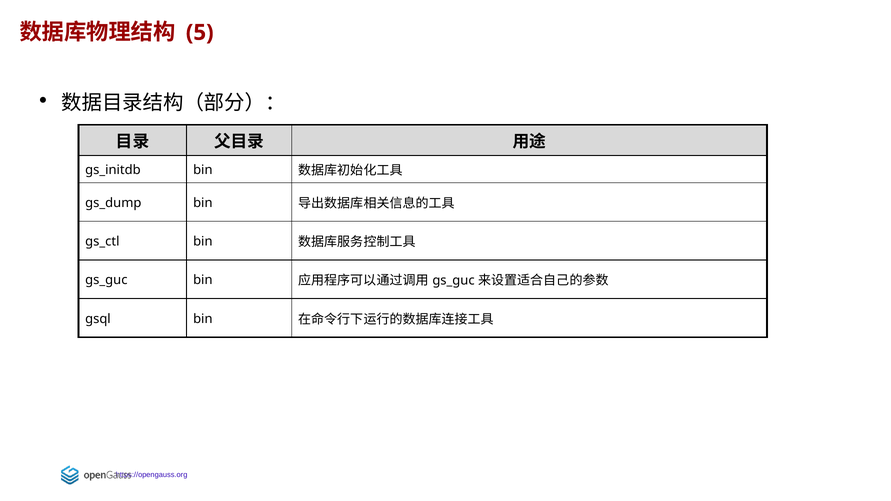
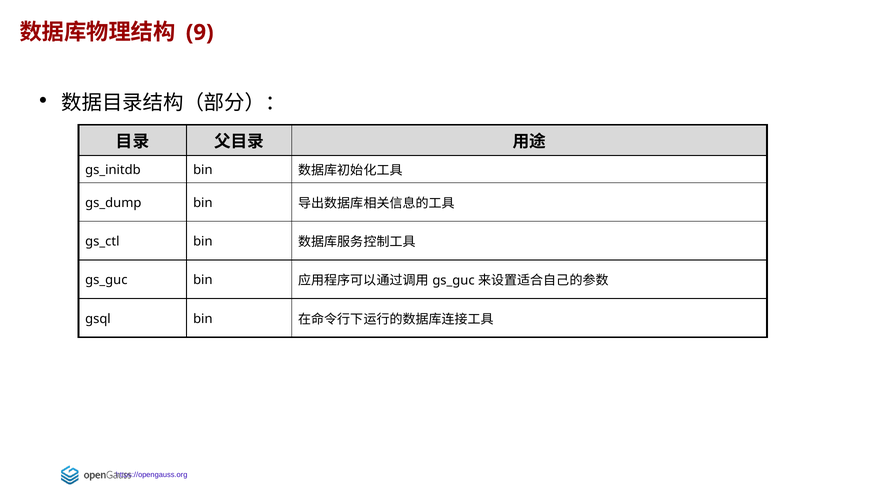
5: 5 -> 9 (200, 33)
